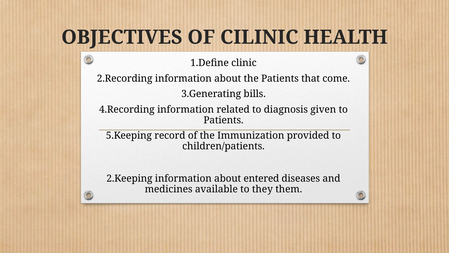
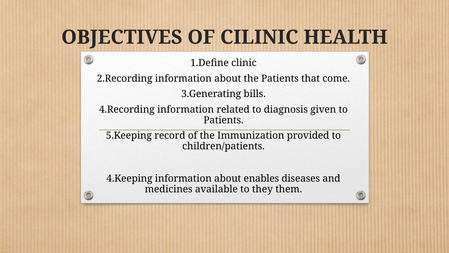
2.Keeping: 2.Keeping -> 4.Keeping (129, 178)
entered: entered -> enables (261, 178)
